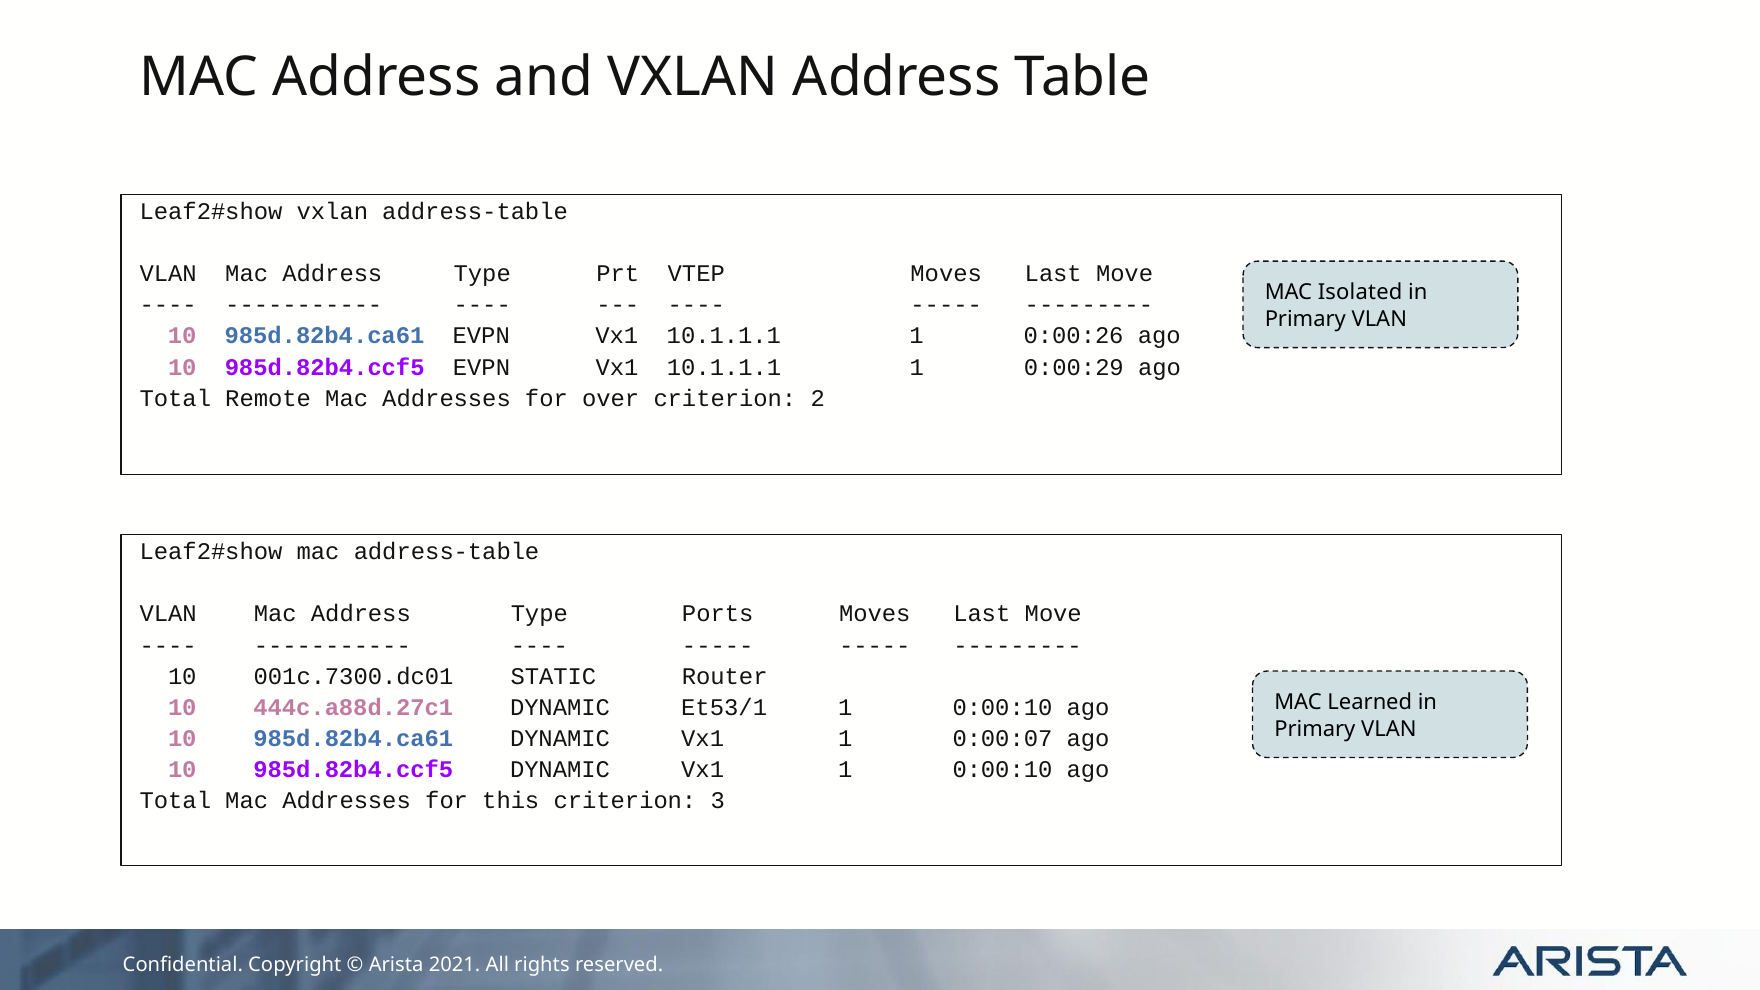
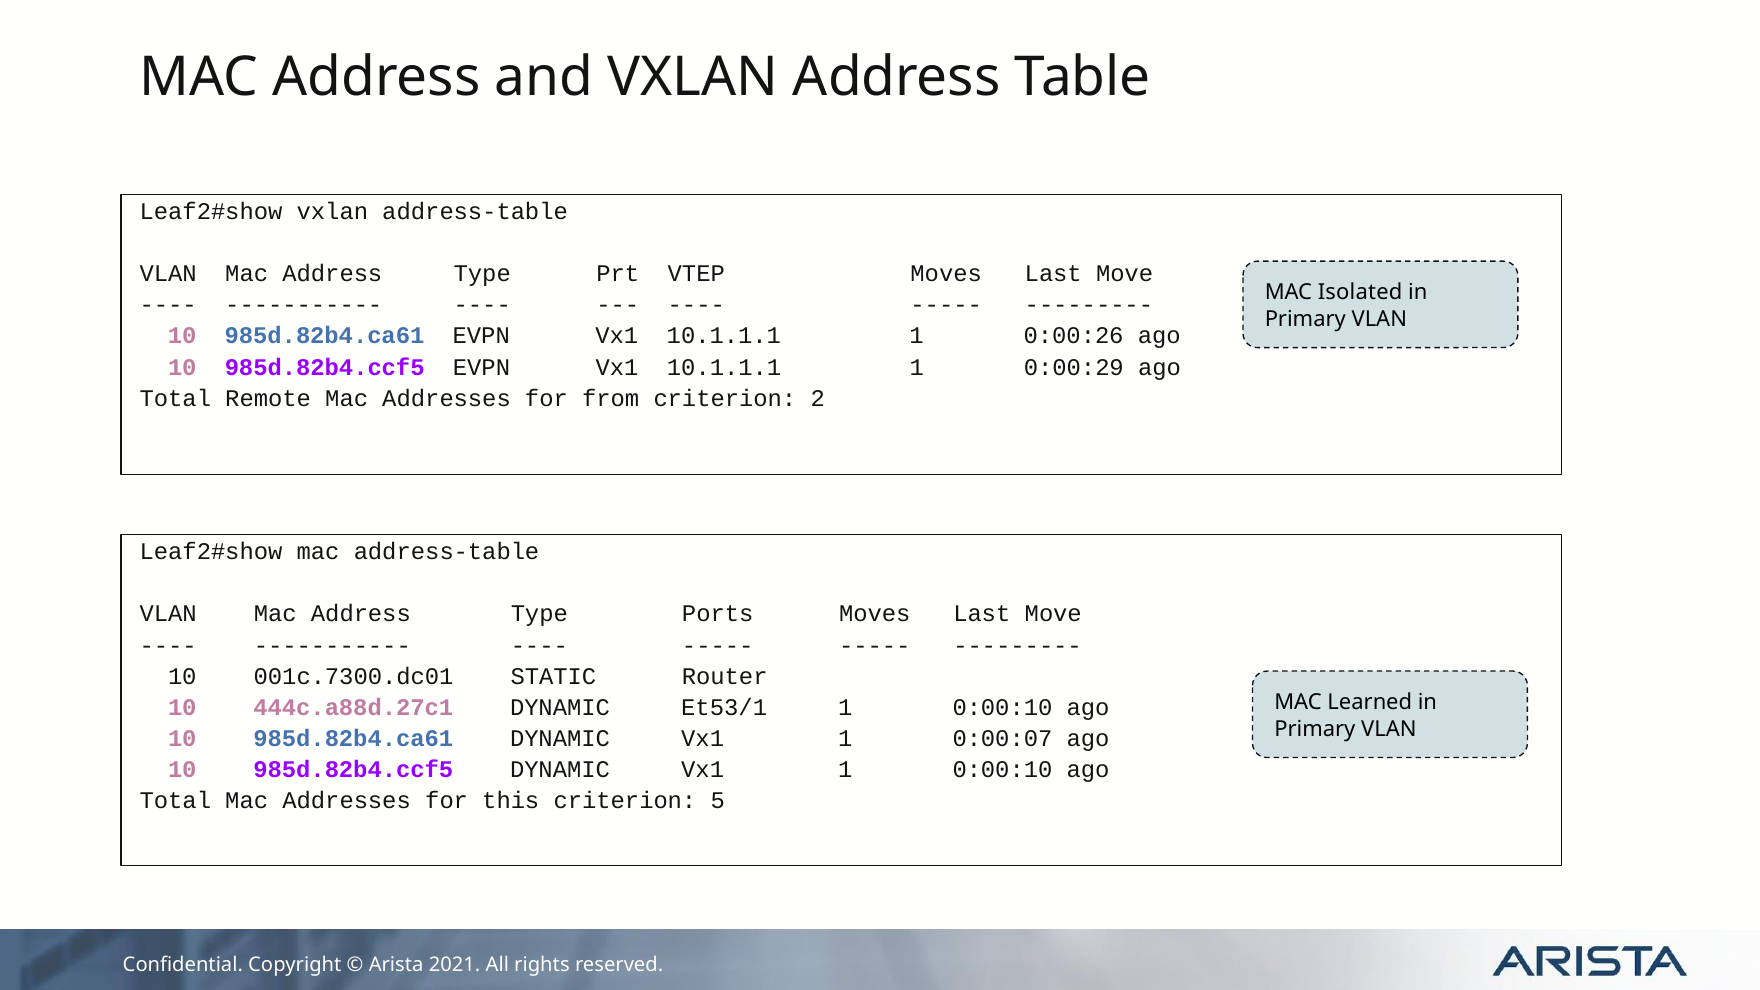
over: over -> from (611, 398)
3: 3 -> 5 (718, 801)
